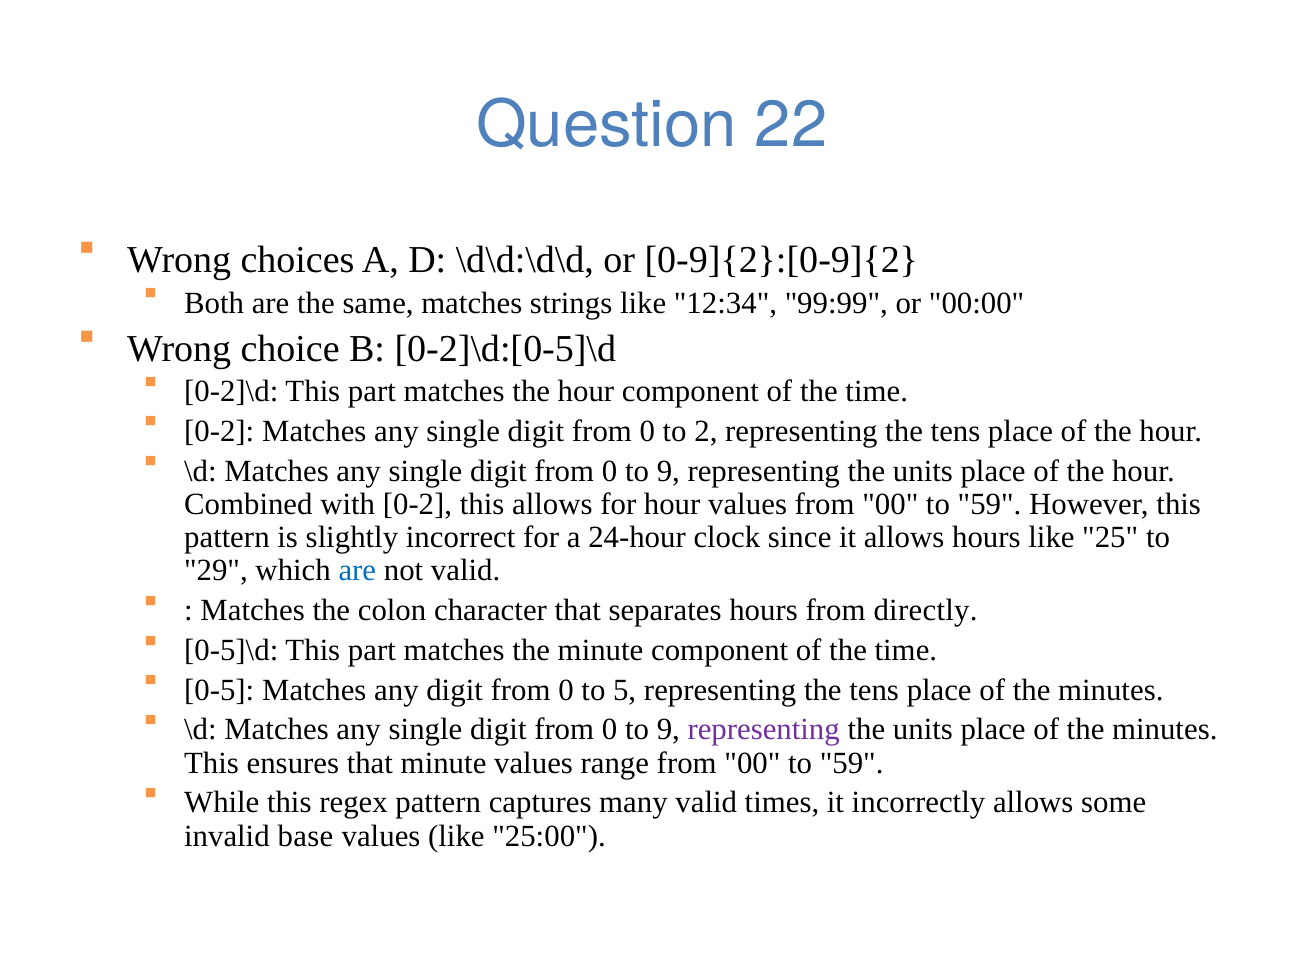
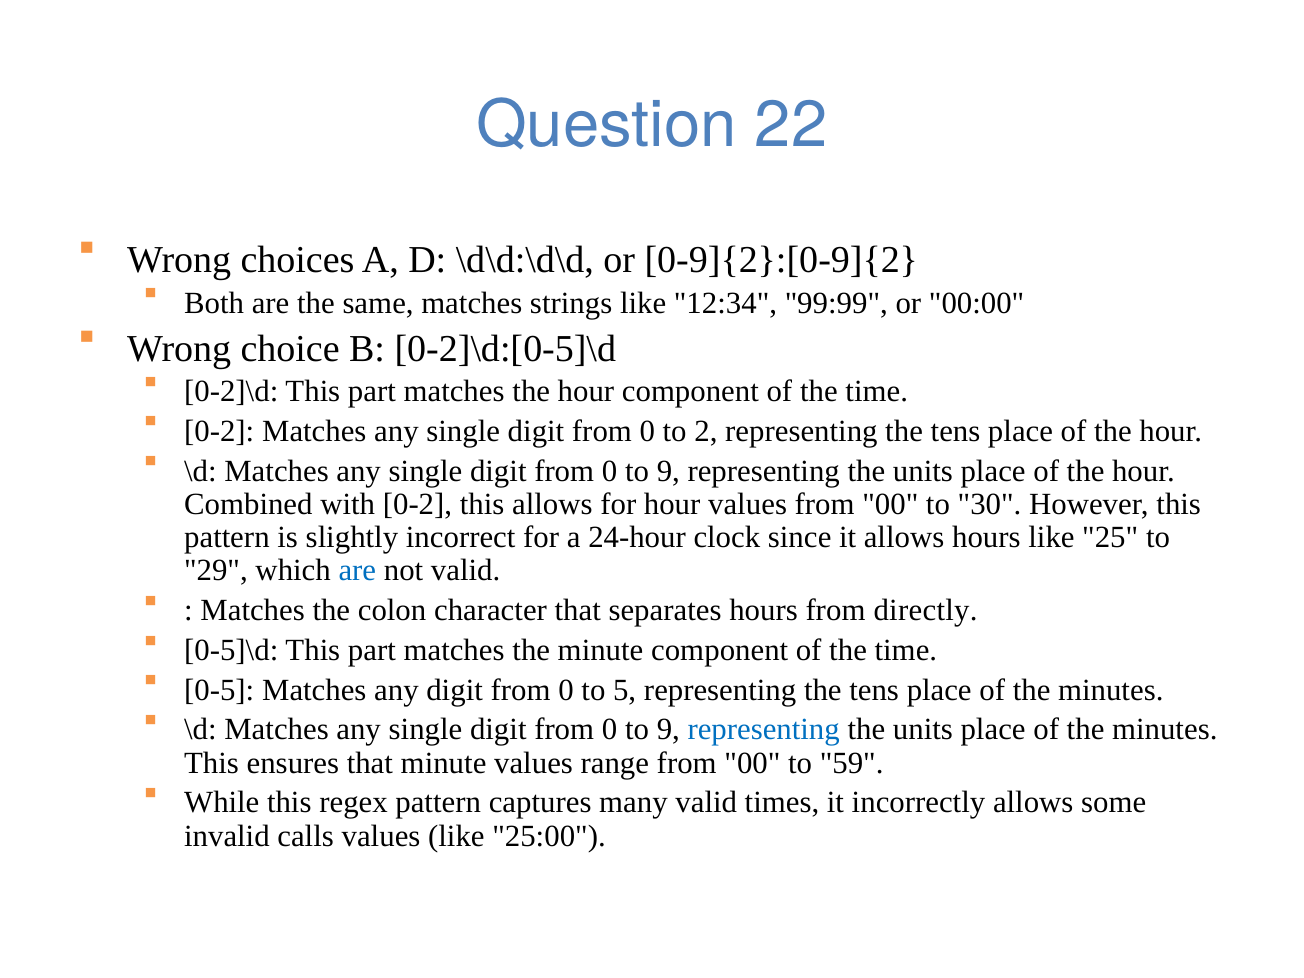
59: 59 -> 30 (990, 504)
representing colour: purple -> blue (764, 730)
base: base -> calls (306, 836)
